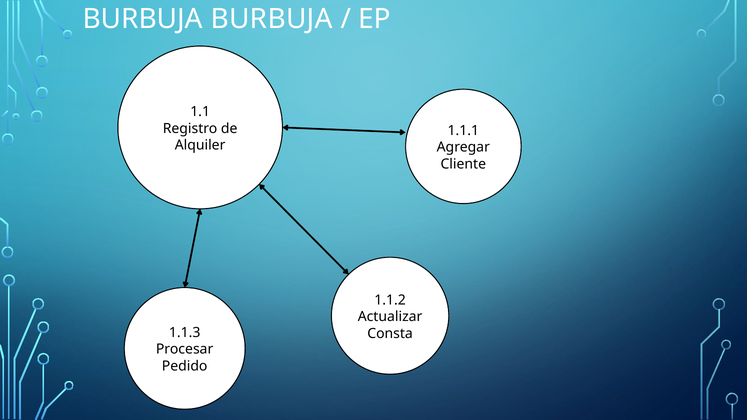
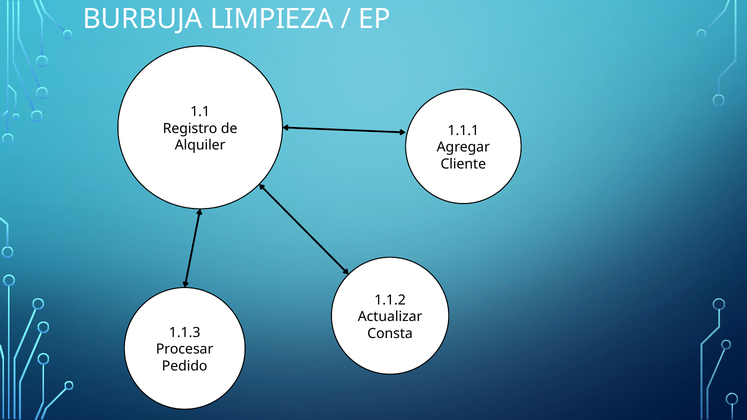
BURBUJA BURBUJA: BURBUJA -> LIMPIEZA (272, 19)
